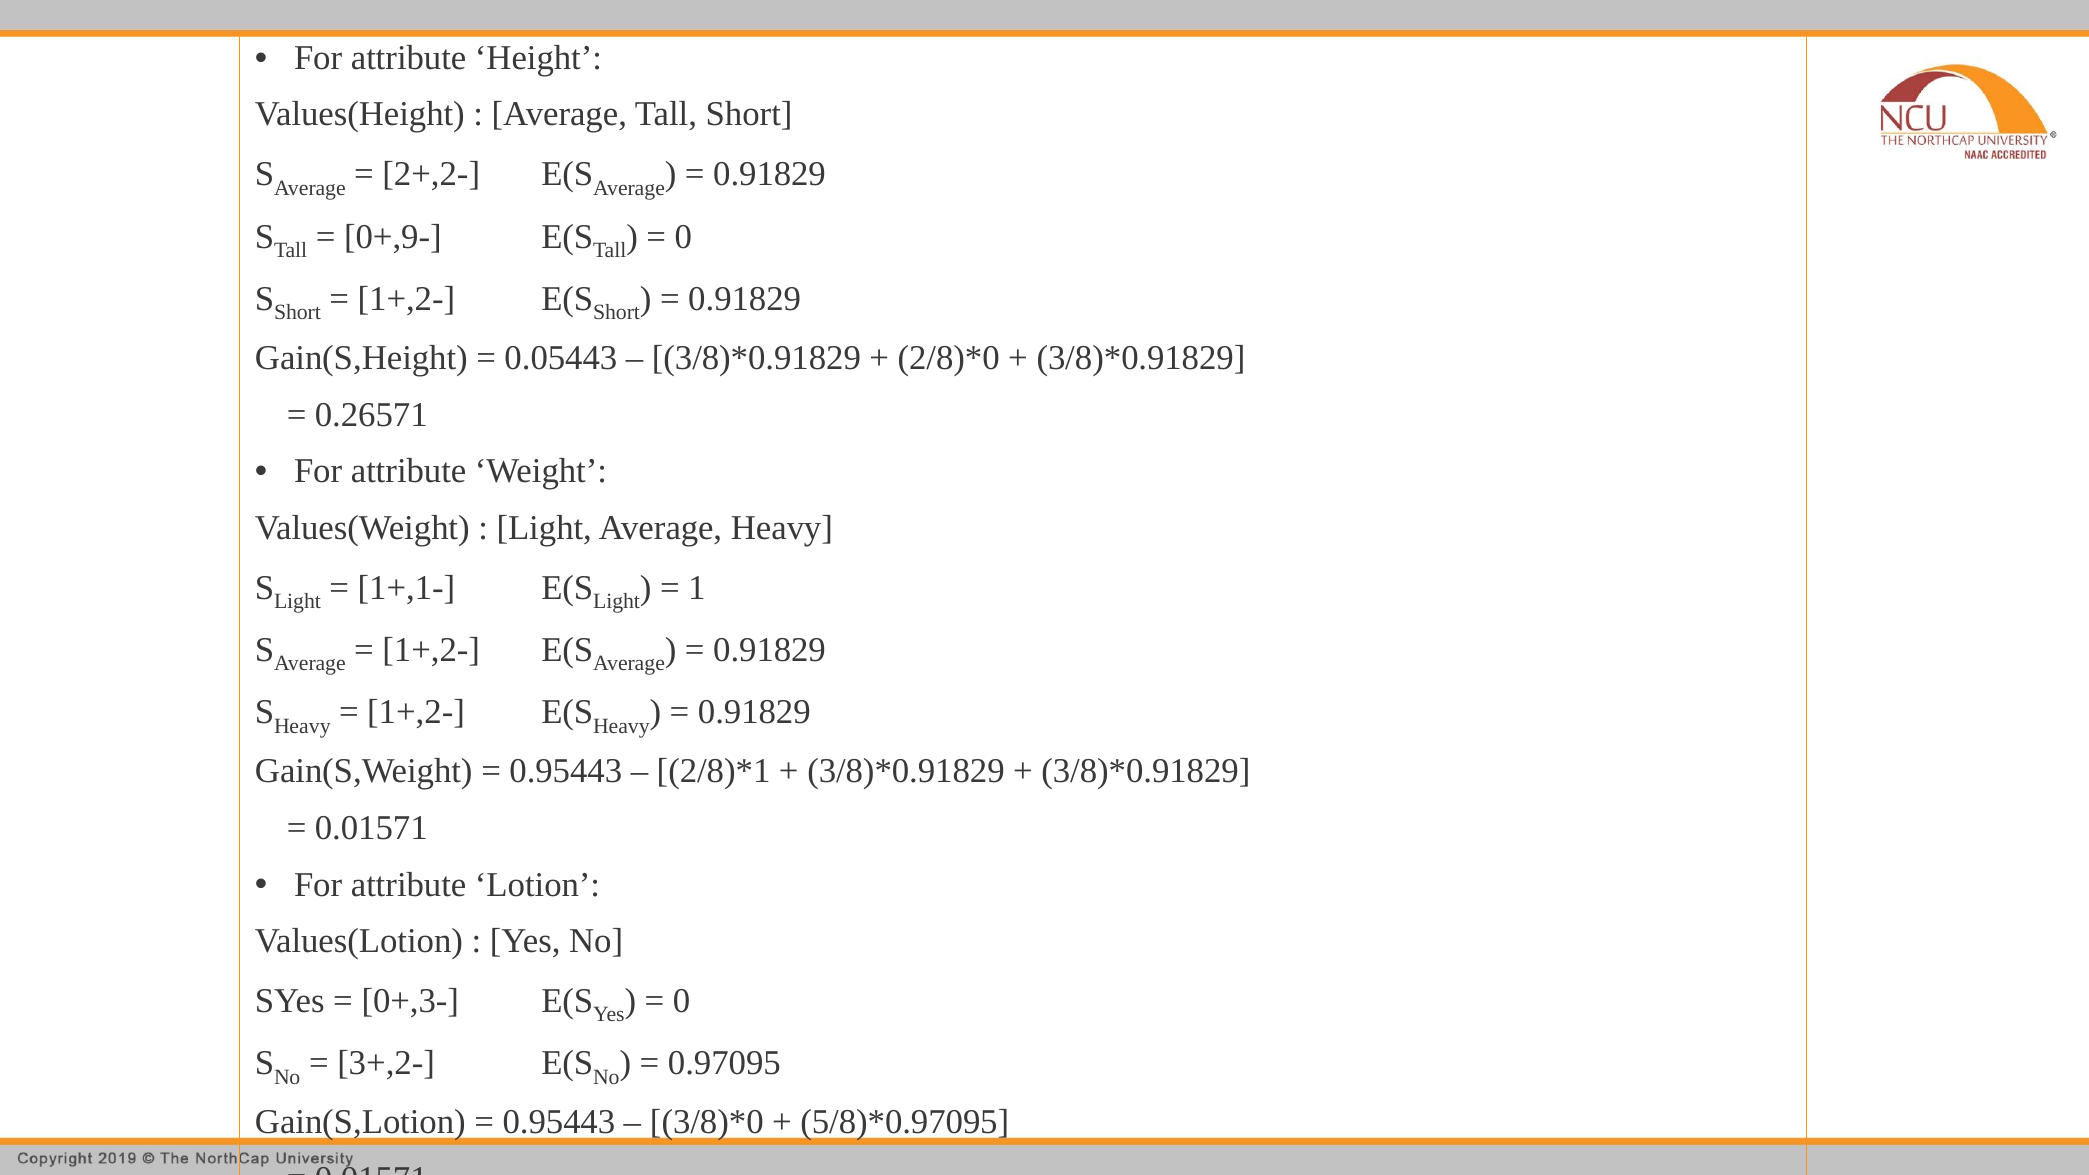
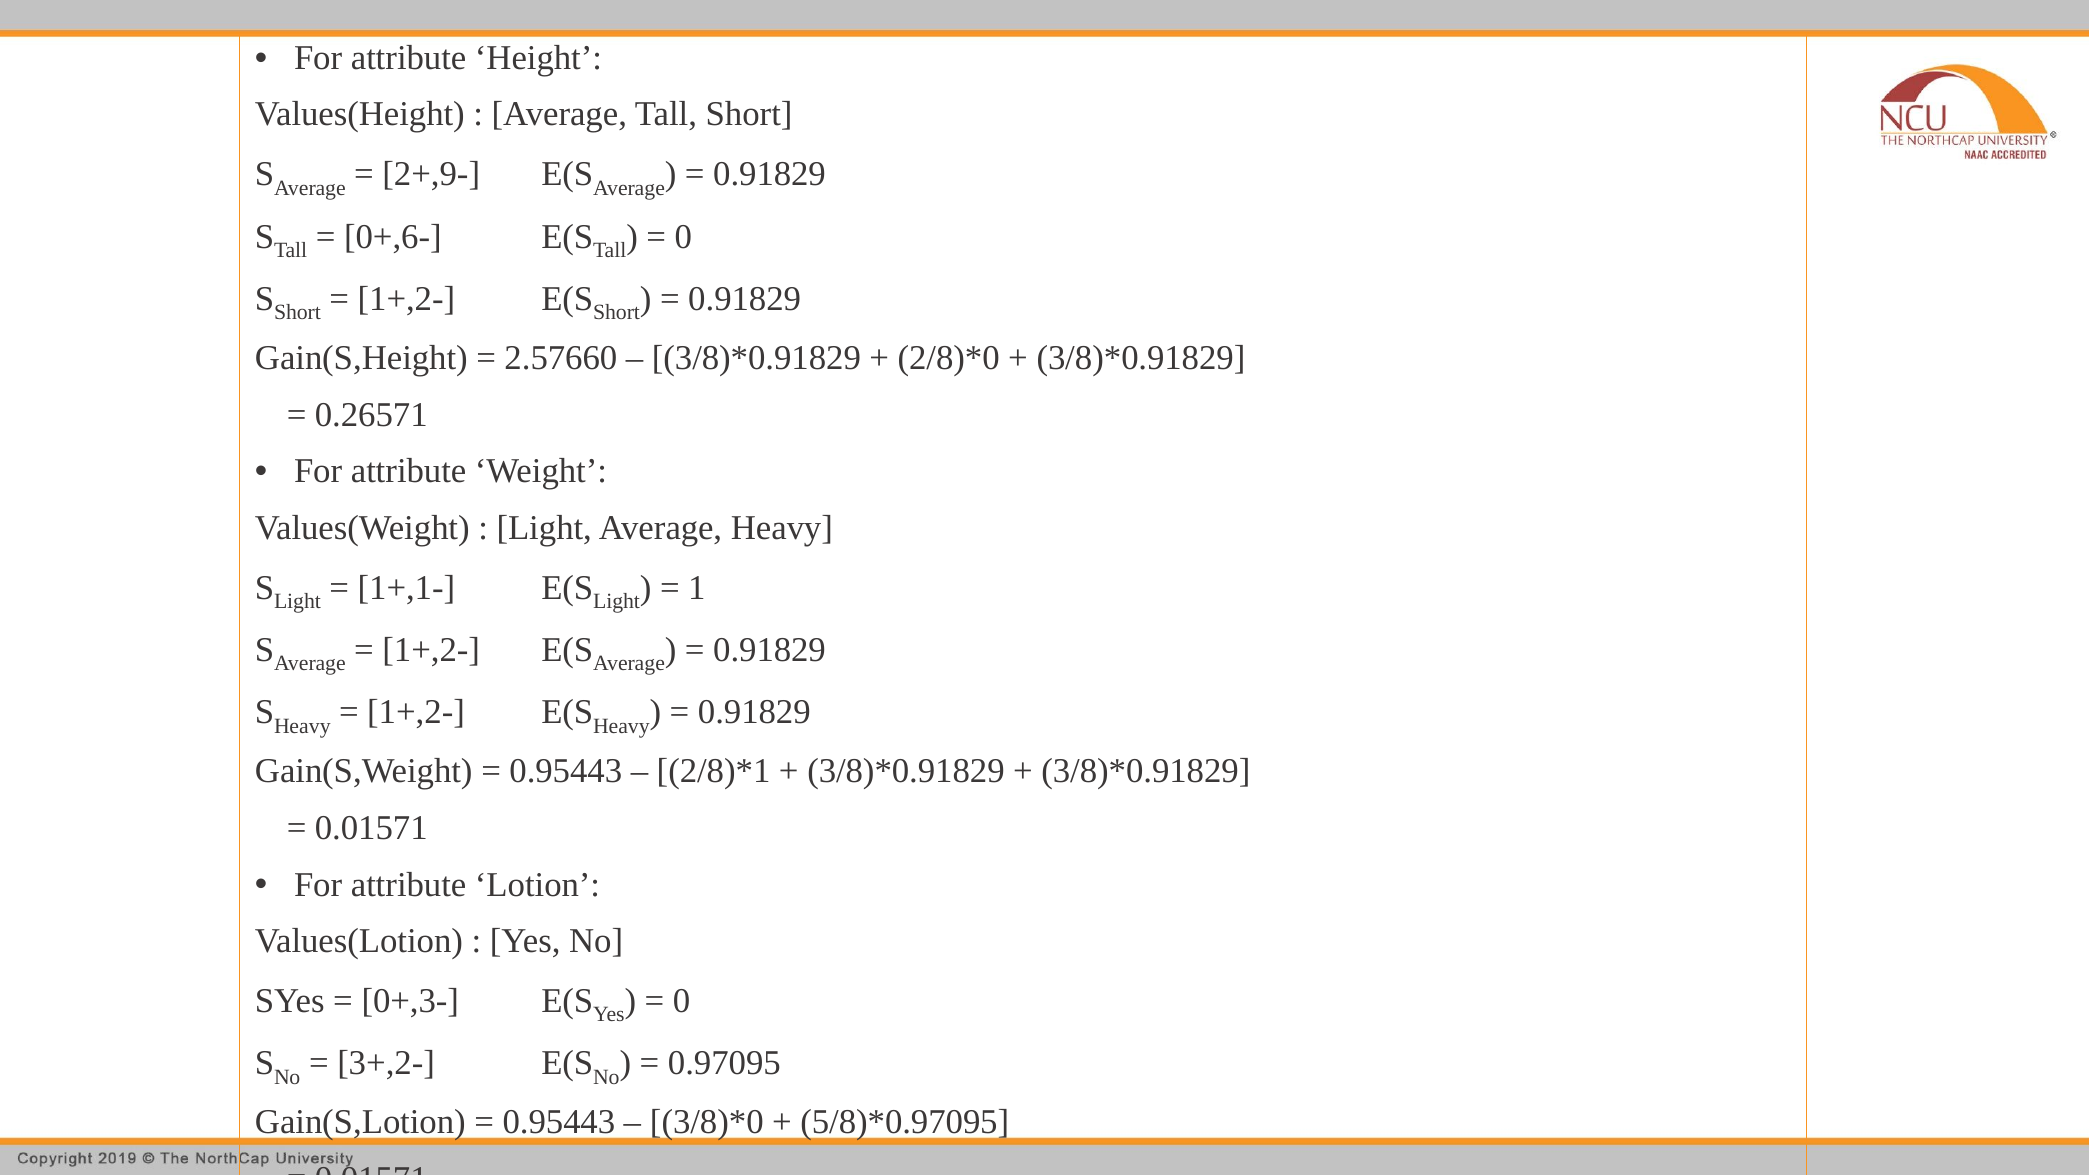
2+,2-: 2+,2- -> 2+,9- (431, 174)
0+,9-: 0+,9- -> 0+,6- (393, 237)
0.05443: 0.05443 -> 2.57660 (561, 358)
